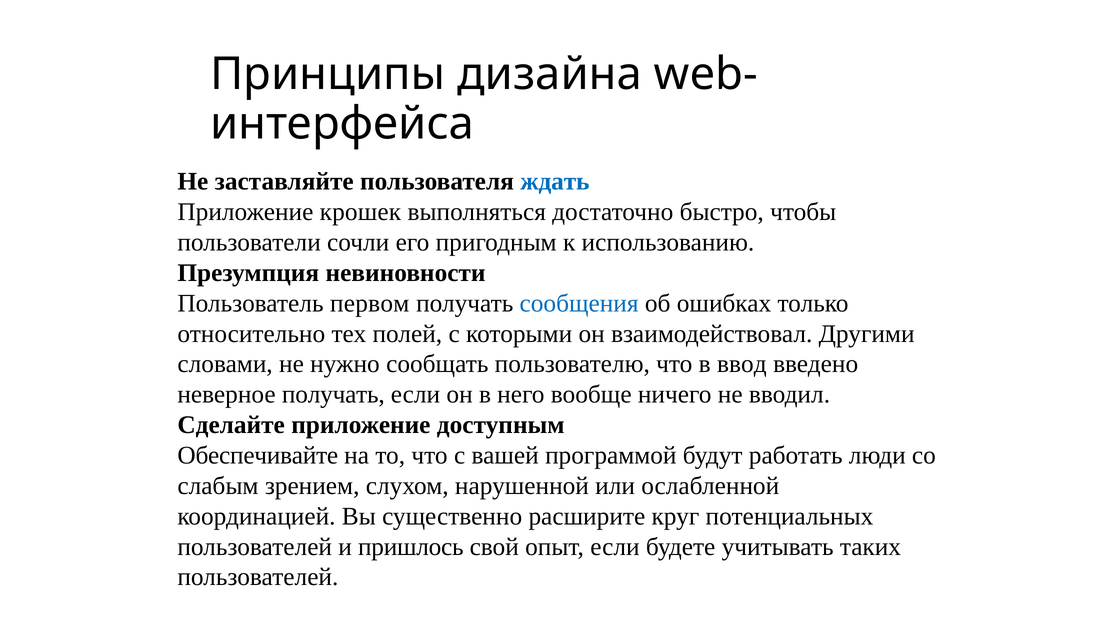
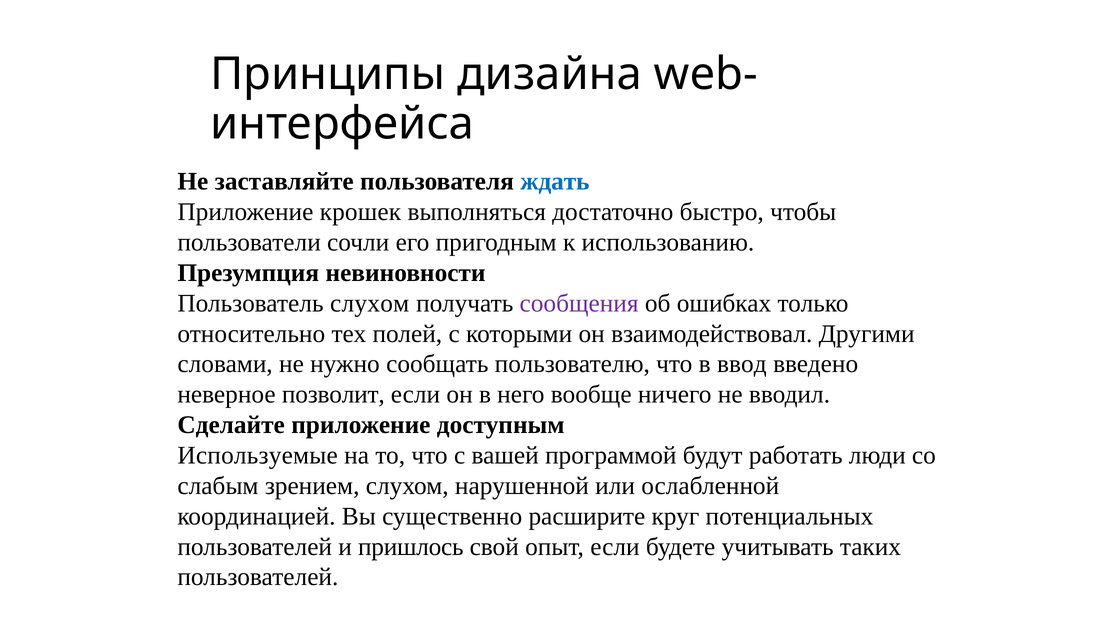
Пользователь первом: первом -> слухом (370, 303)
сообщения colour: blue -> purple (579, 303)
неверное получать: получать -> позволит (333, 395)
Обеспечивайте: Обеспечивайте -> Используемые (258, 455)
